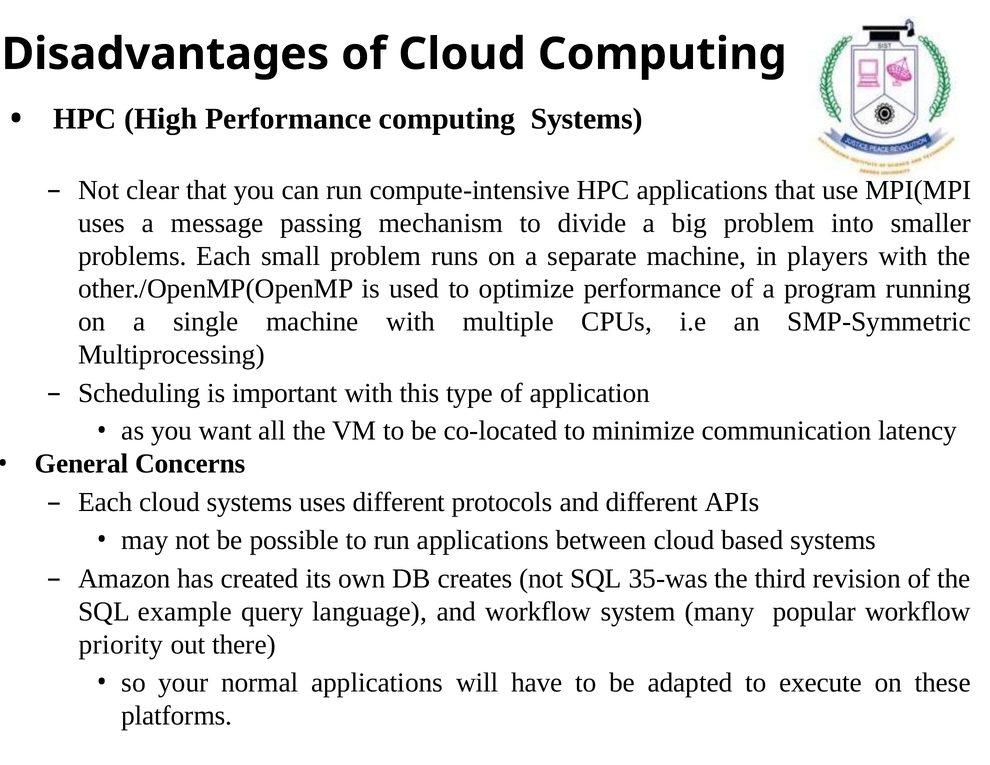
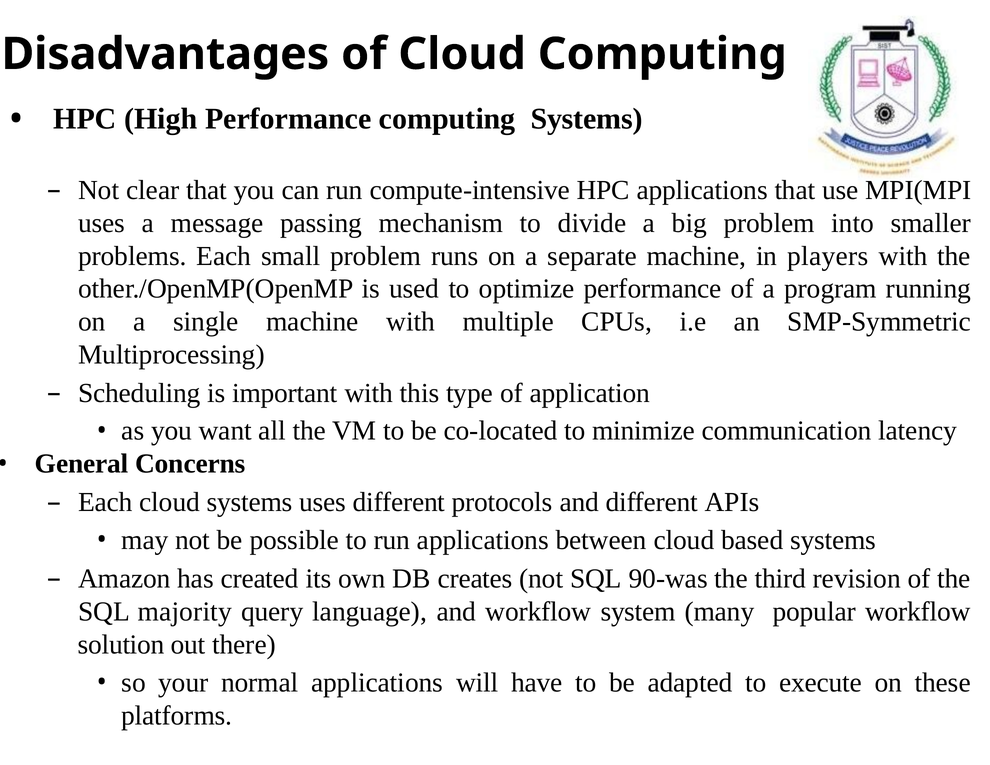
35-was: 35-was -> 90-was (668, 579)
example: example -> majority (185, 612)
priority: priority -> solution (121, 645)
